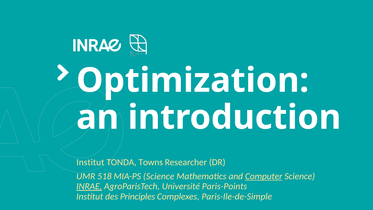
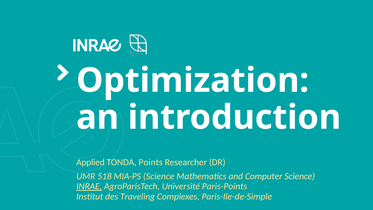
Institut: Institut -> Applied (90, 162)
Towns: Towns -> Points (151, 162)
Computer underline: present -> none (264, 176)
Principles: Principles -> Traveling (138, 196)
